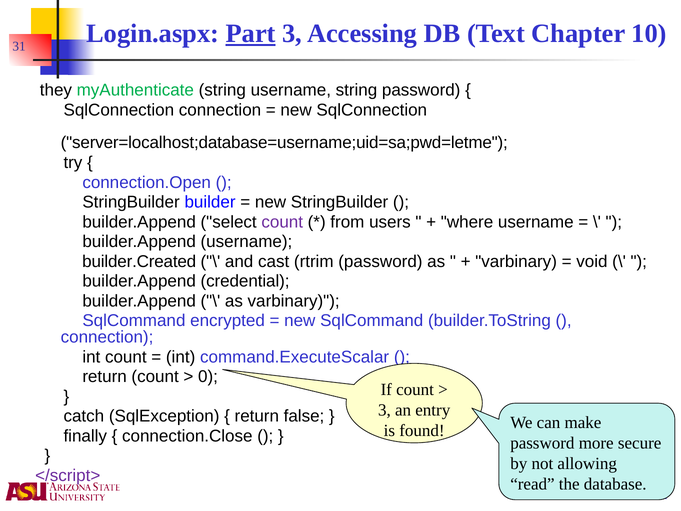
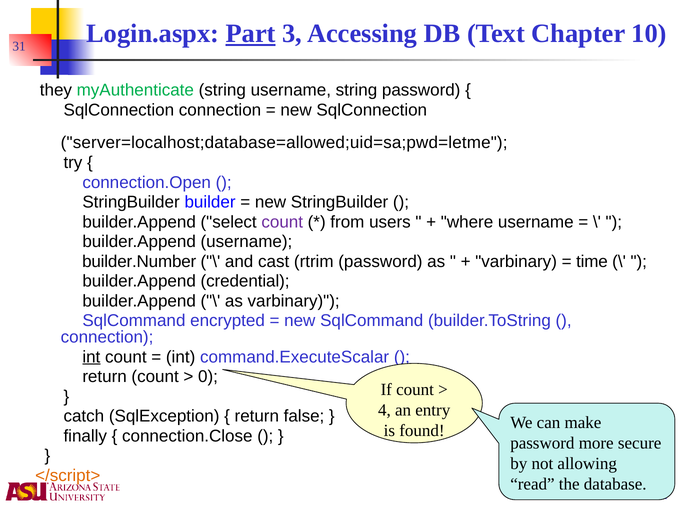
server=localhost;database=username;uid=sa;pwd=letme: server=localhost;database=username;uid=sa;pwd=letme -> server=localhost;database=allowed;uid=sa;pwd=letme (284, 143)
builder.Created: builder.Created -> builder.Number (139, 261)
void: void -> time (592, 261)
int underline: none -> present (91, 357)
3: 3 -> 4 (384, 410)
</script> colour: purple -> orange (68, 475)
